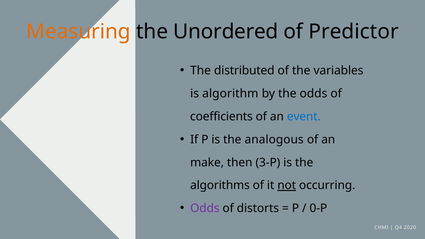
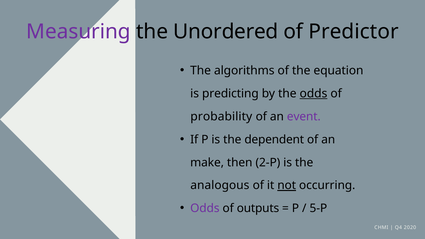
Measuring colour: orange -> purple (78, 32)
distributed: distributed -> algorithms (244, 71)
variables: variables -> equation (338, 71)
algorithm: algorithm -> predicting (230, 94)
odds underline: none -> present (313, 94)
coefficients: coefficients -> probability (221, 116)
event colour: blue -> purple (304, 117)
analogous: analogous -> dependent (274, 140)
3-P: 3-P -> 2-P (268, 162)
algorithms: algorithms -> analogous (220, 185)
distorts: distorts -> outputs (258, 208)
0-P: 0-P -> 5-P (318, 208)
